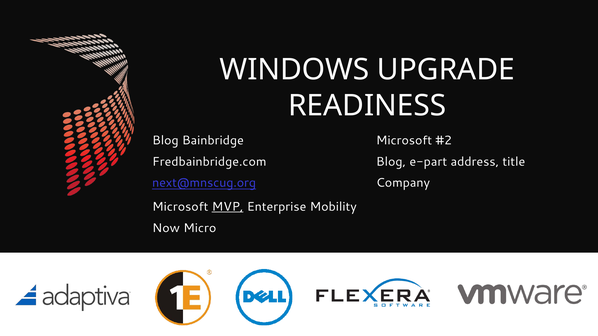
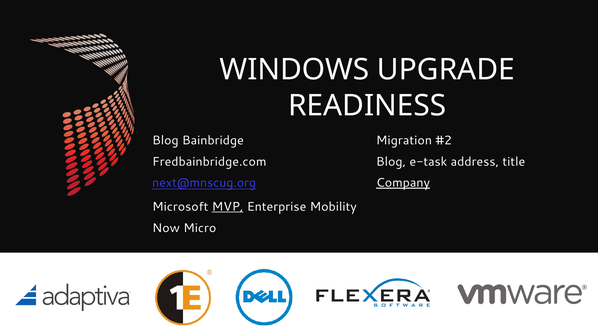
Microsoft: Microsoft -> Migration (404, 141)
e-part: e-part -> e-task (428, 162)
Company underline: none -> present (403, 183)
